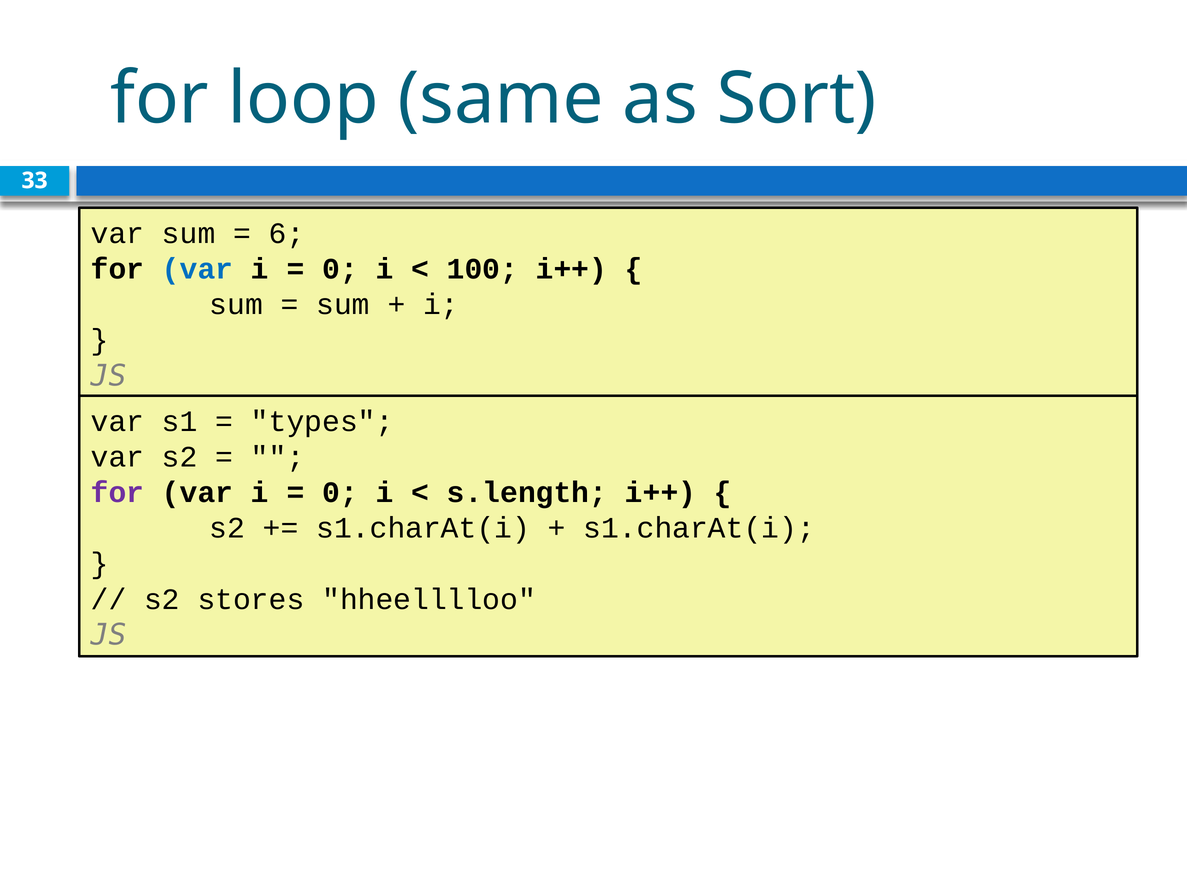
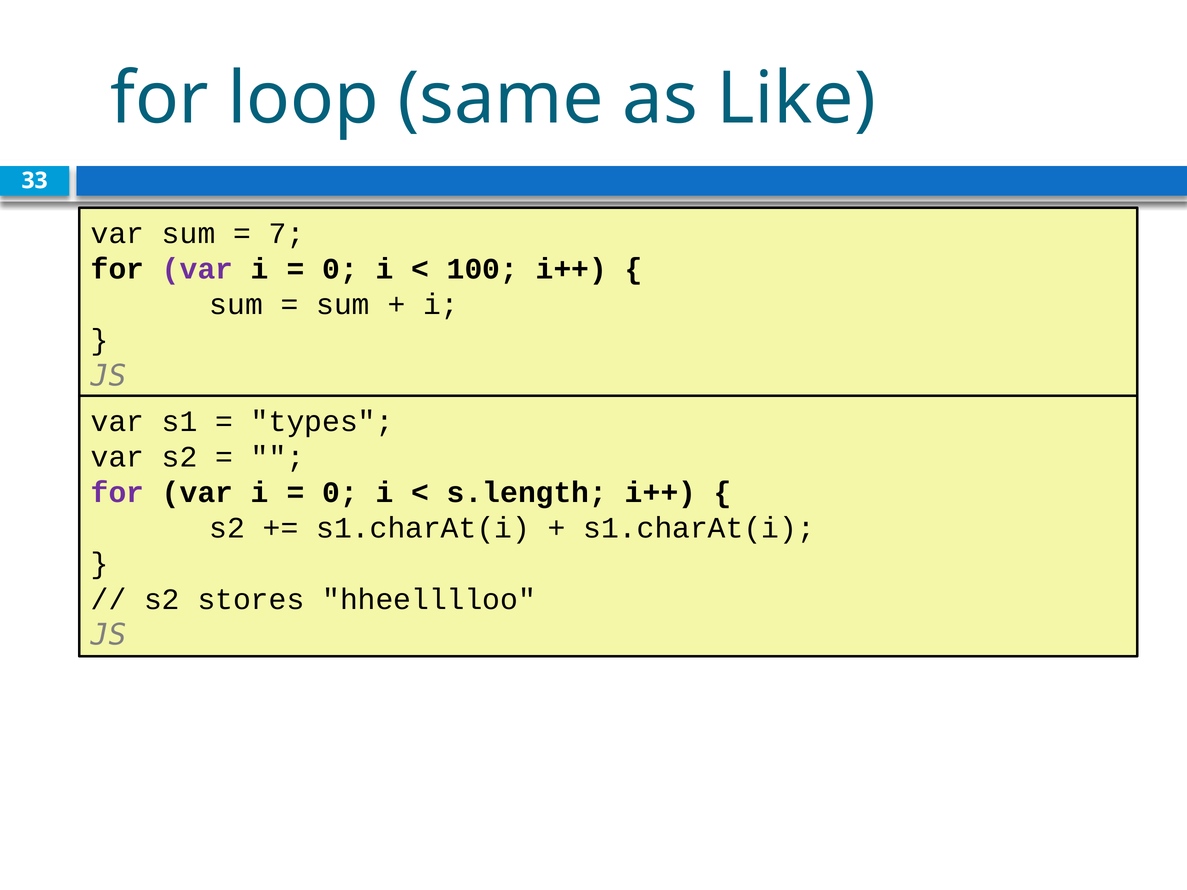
Sort: Sort -> Like (796, 99)
6: 6 -> 7 (287, 233)
var colour: blue -> purple (198, 269)
